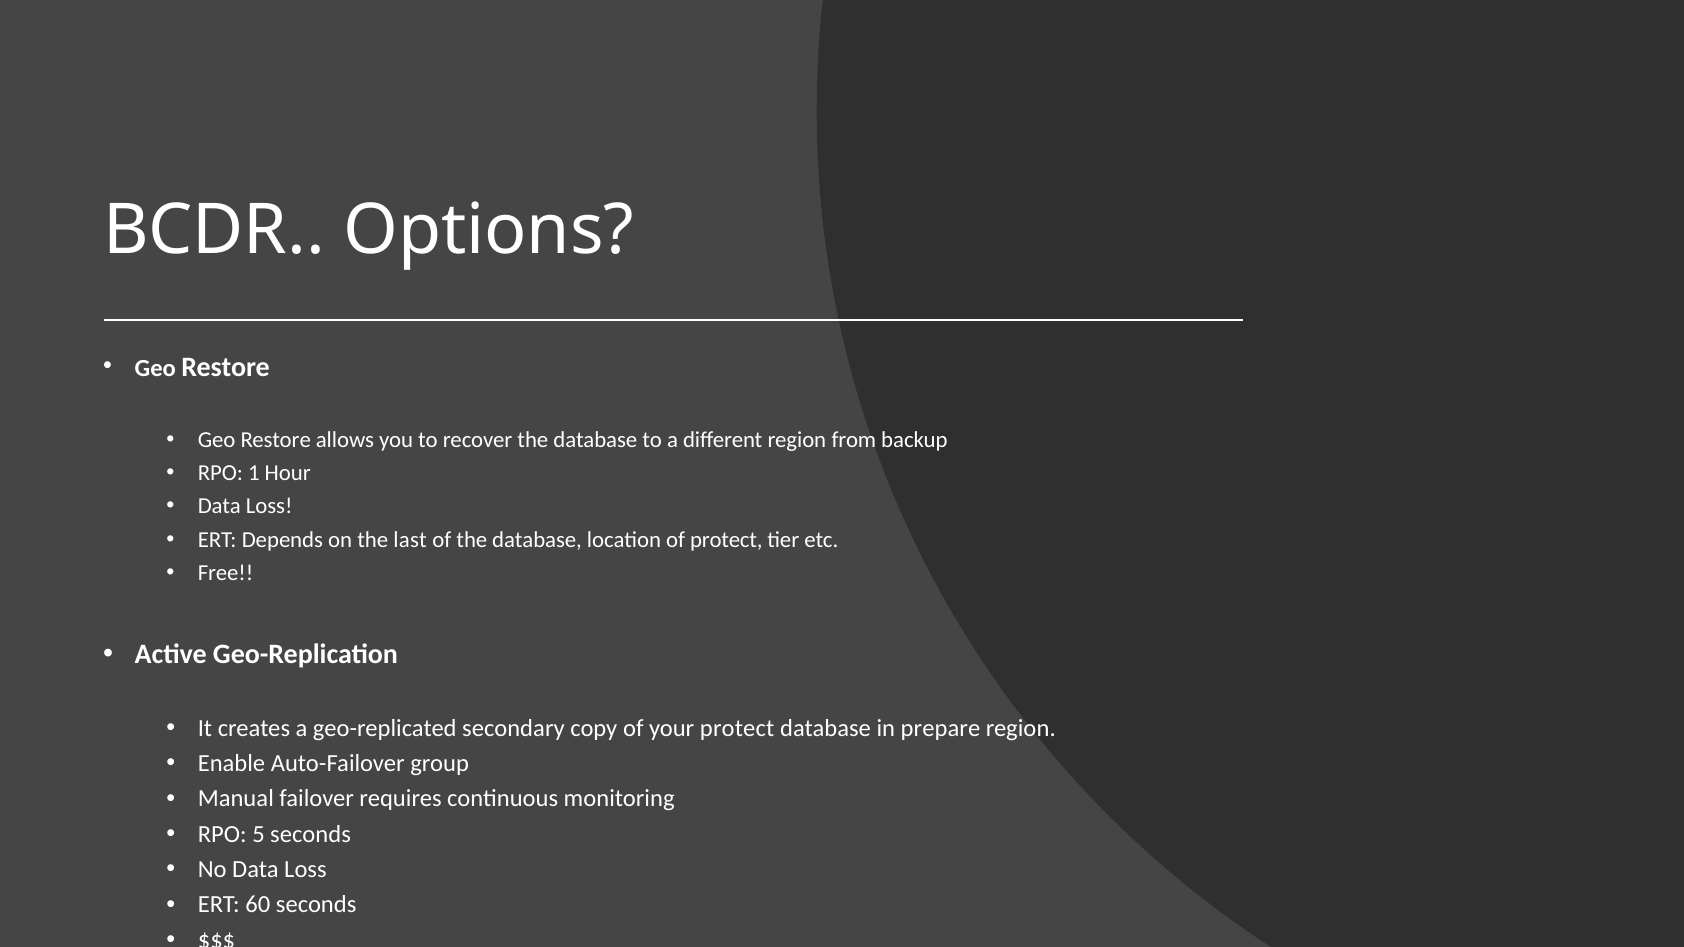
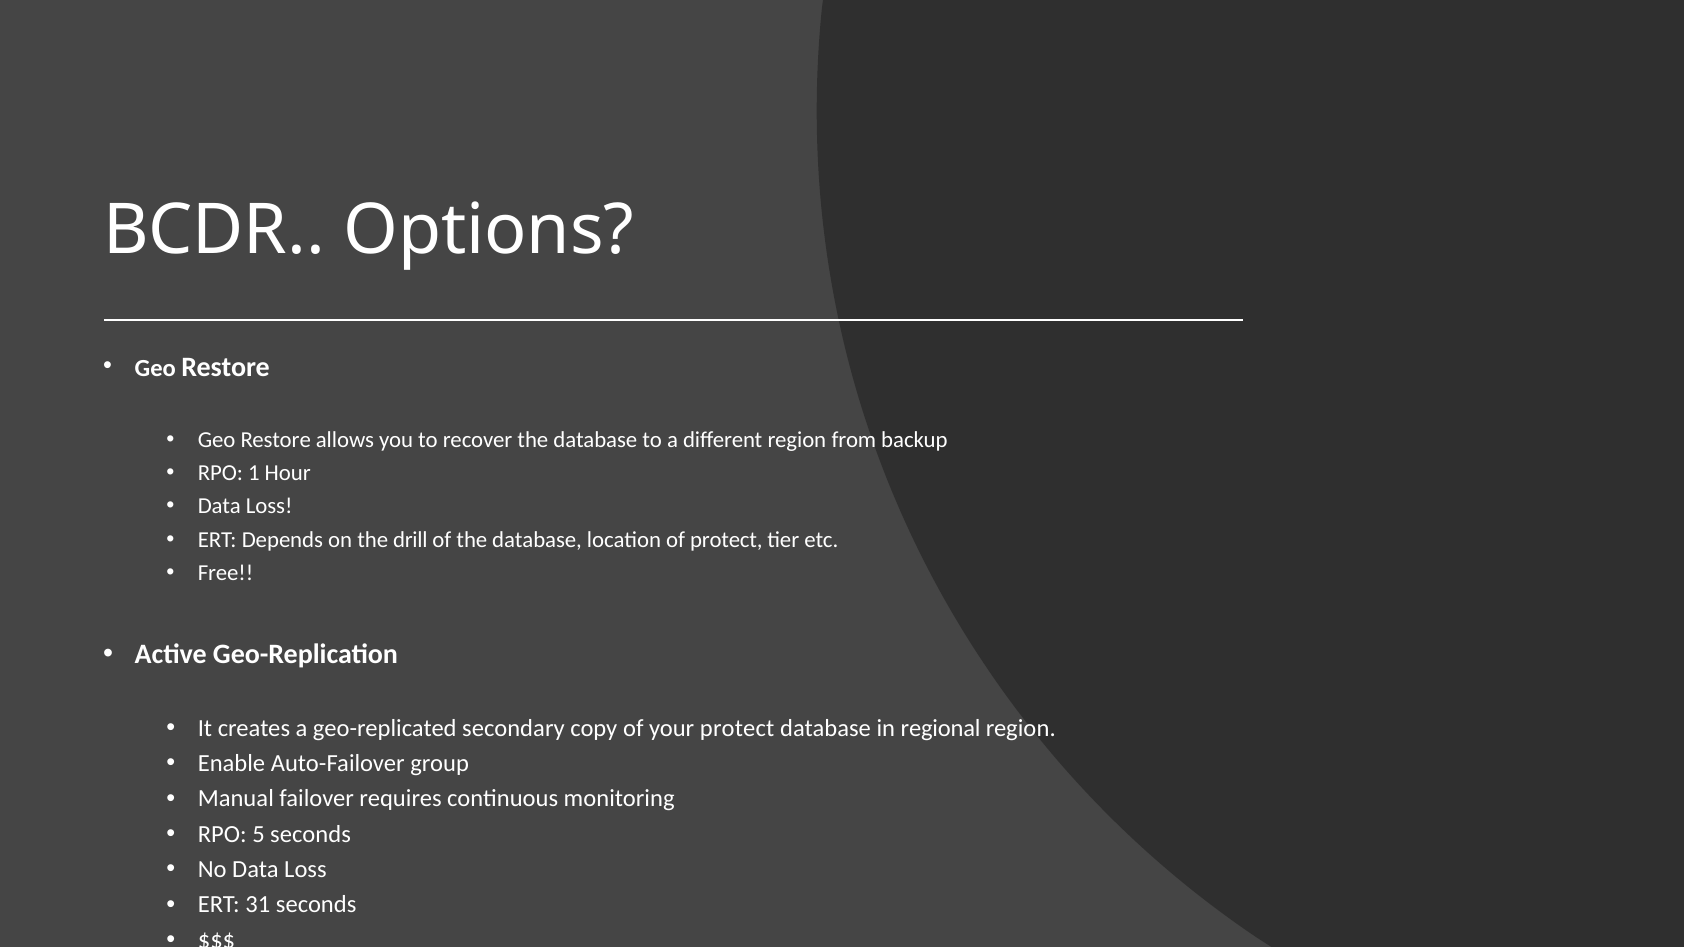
last: last -> drill (410, 540)
prepare: prepare -> regional (941, 728)
60: 60 -> 31 (258, 905)
